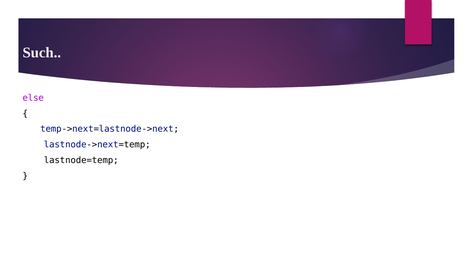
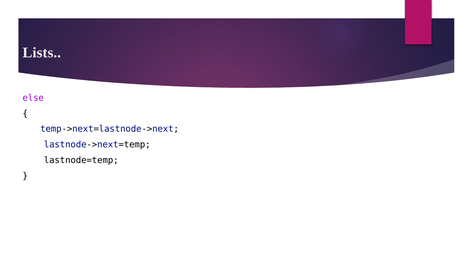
Such: Such -> Lists (42, 53)
